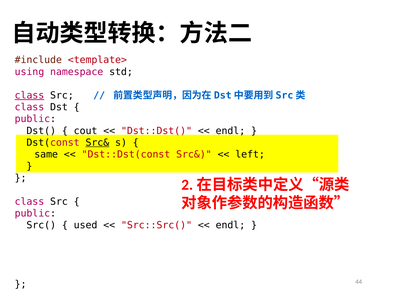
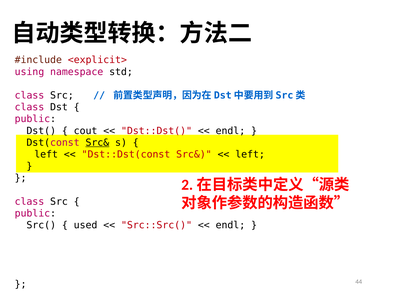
<template>: <template> -> <explicit> (97, 60)
class underline: present -> none (29, 95)
same: same -> left (46, 154)
